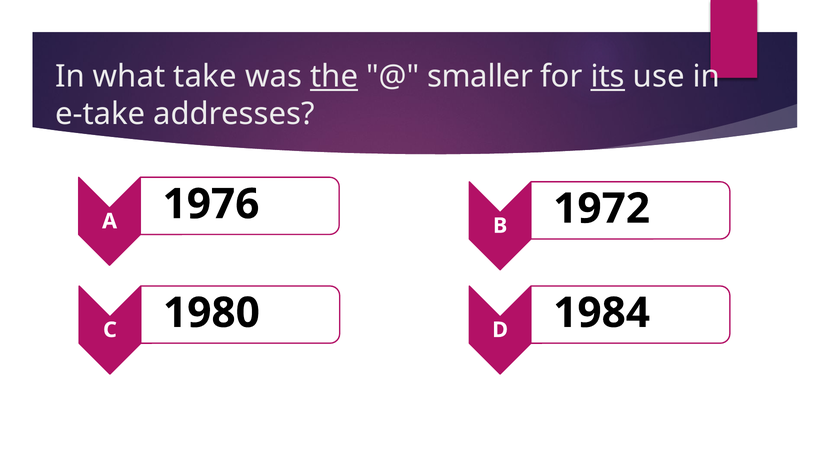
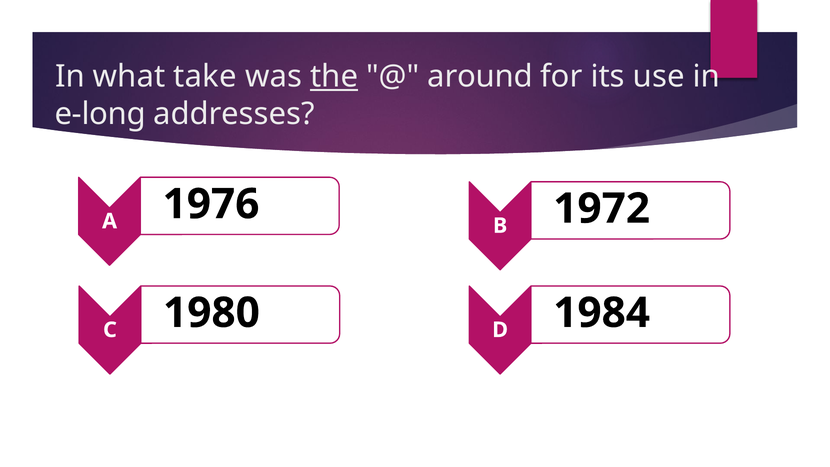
smaller: smaller -> around (480, 76)
its underline: present -> none (608, 76)
e-take: e-take -> e-long (100, 114)
